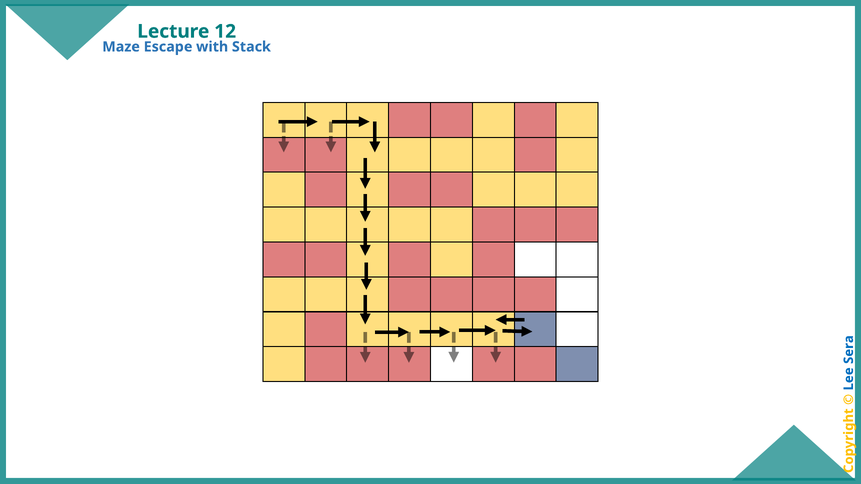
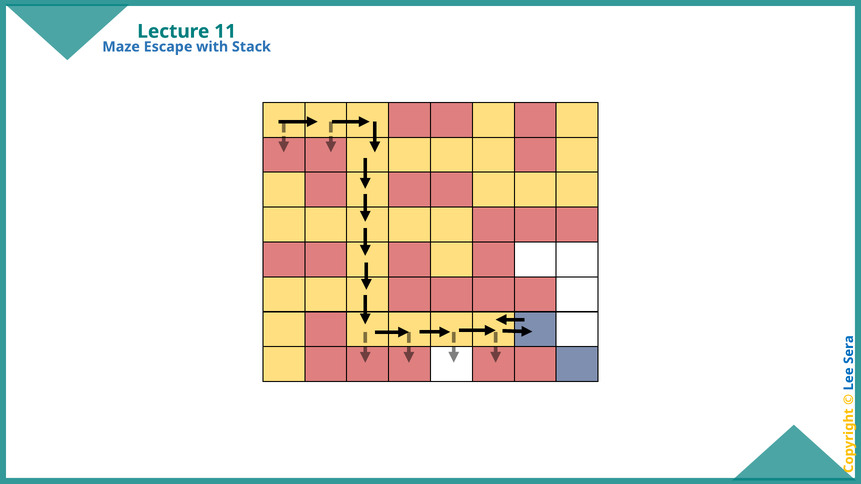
12: 12 -> 11 (225, 31)
